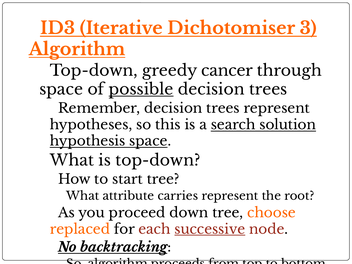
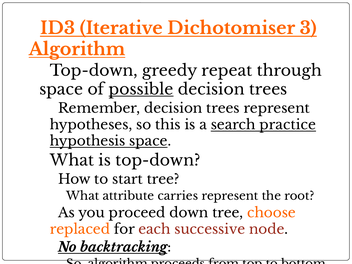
cancer: cancer -> repeat (227, 71)
solution: solution -> practice (288, 125)
successive underline: present -> none (210, 229)
